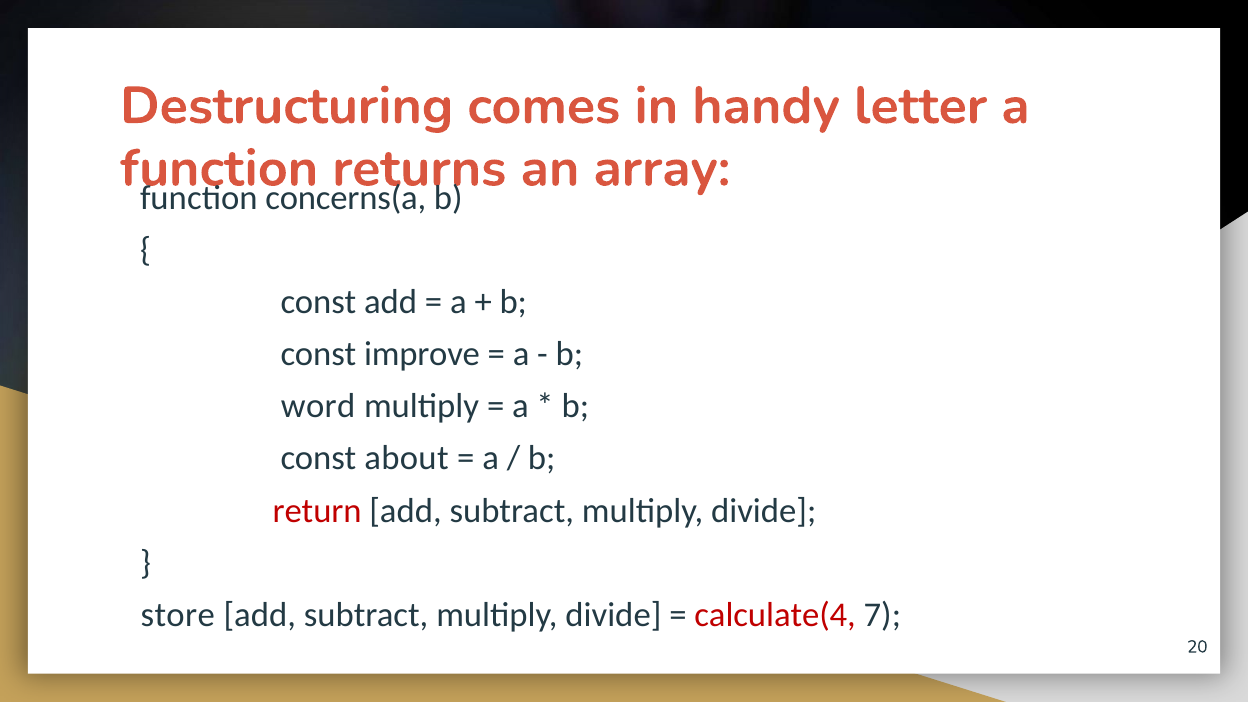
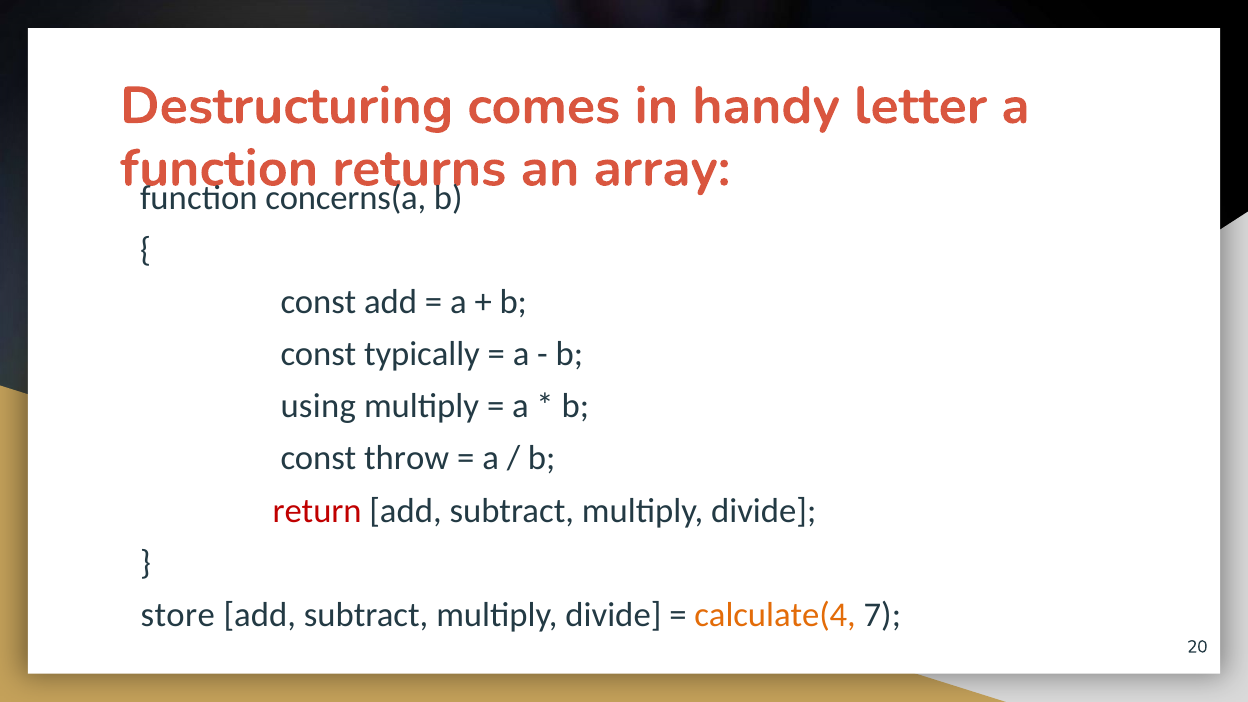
improve: improve -> typically (422, 355)
word: word -> using (318, 407)
about: about -> throw (407, 459)
calculate(4 colour: red -> orange (775, 615)
